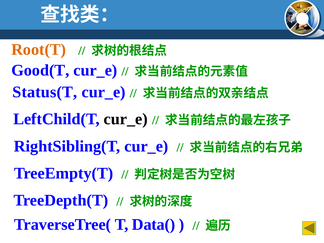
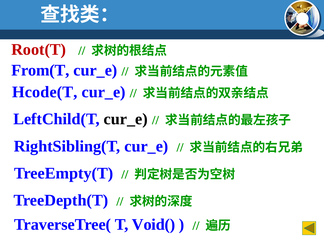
Root(T colour: orange -> red (39, 50)
Good(T: Good(T -> From(T (40, 70)
Status(T: Status(T -> Hcode(T (45, 92)
Data(: Data( -> Void( (154, 225)
